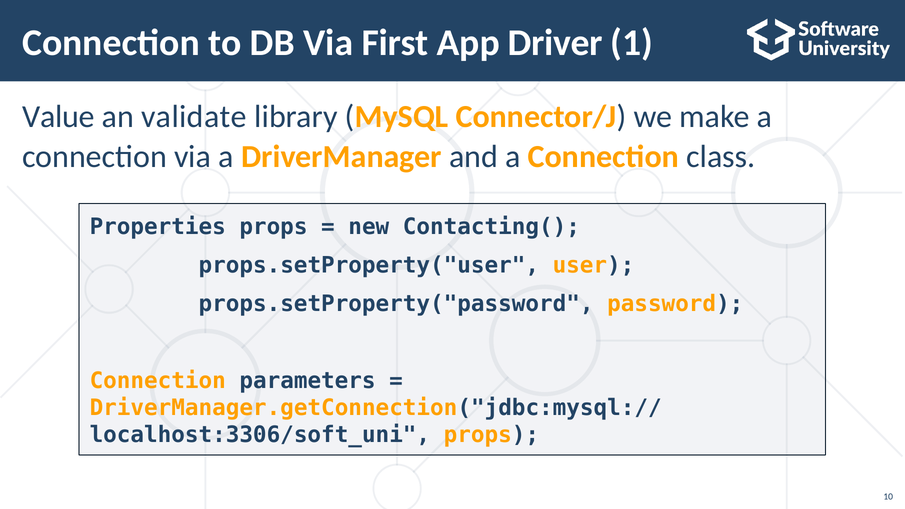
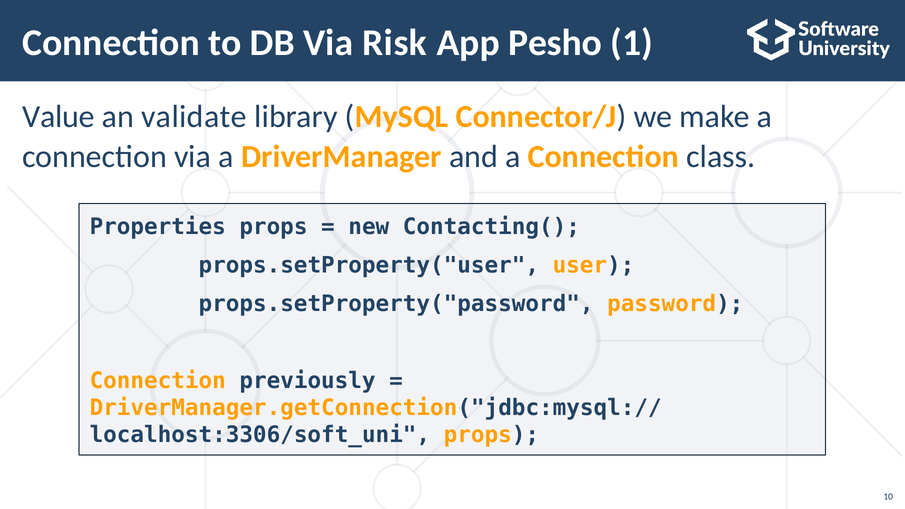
First: First -> Risk (395, 43)
Driver: Driver -> Pesho (555, 43)
parameters: parameters -> previously (308, 381)
